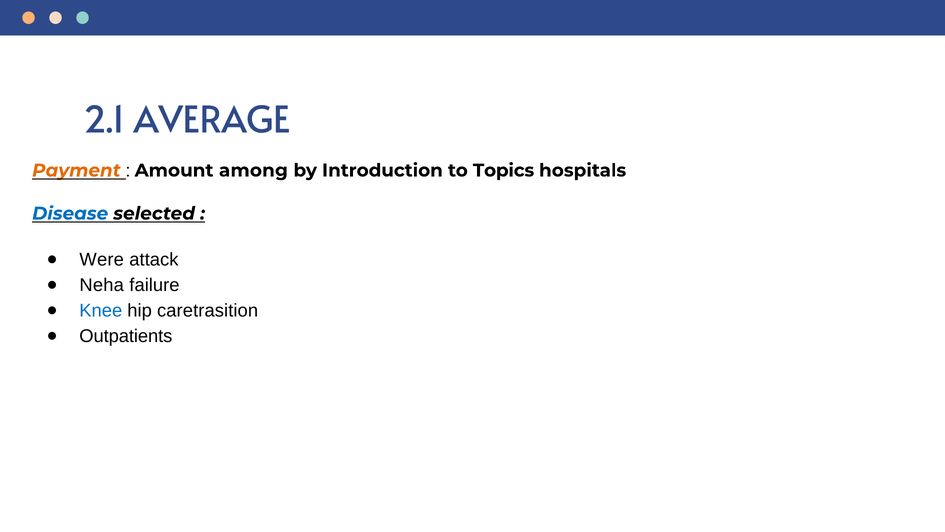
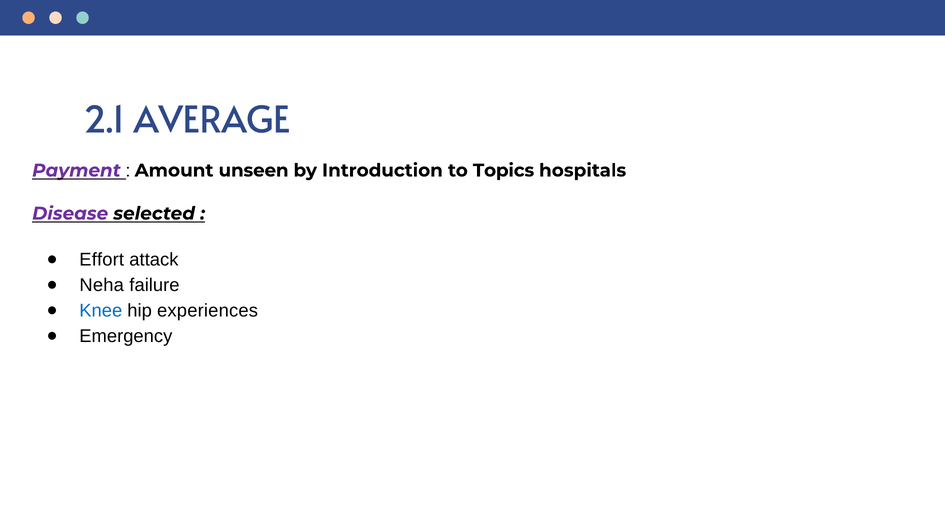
Payment colour: orange -> purple (76, 170)
among: among -> unseen (254, 170)
Disease colour: blue -> purple (70, 213)
Were: Were -> Effort (102, 260)
caretrasition: caretrasition -> experiences (208, 310)
Outpatients: Outpatients -> Emergency (126, 336)
